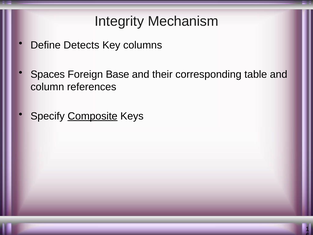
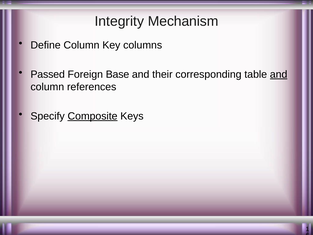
Define Detects: Detects -> Column (82, 45)
Spaces: Spaces -> Passed (48, 74)
and underline: none -> present (279, 74)
